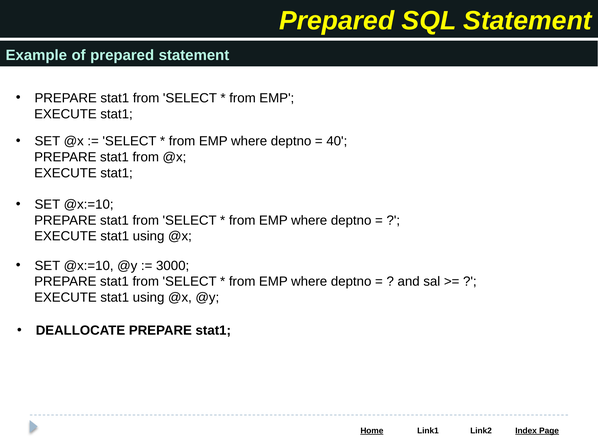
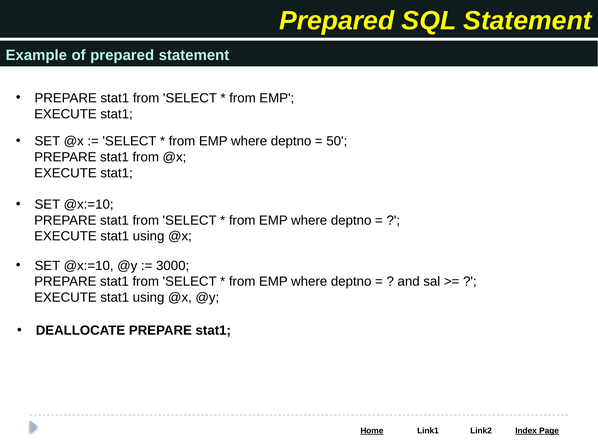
40: 40 -> 50 (337, 141)
